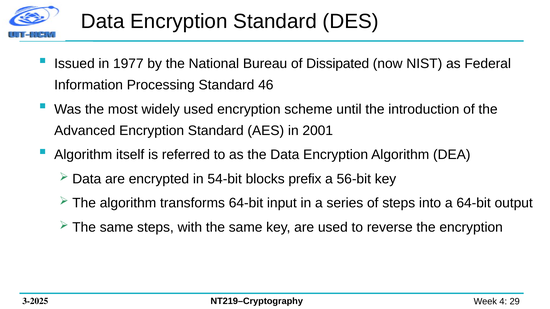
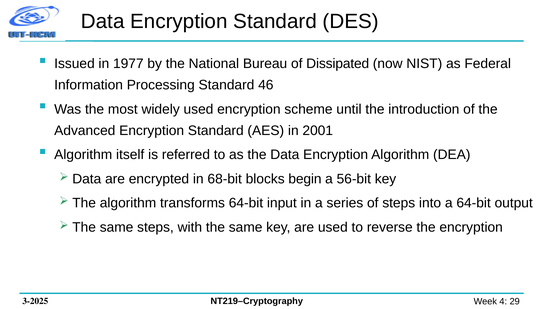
54-bit: 54-bit -> 68-bit (225, 179)
prefix: prefix -> begin (305, 179)
